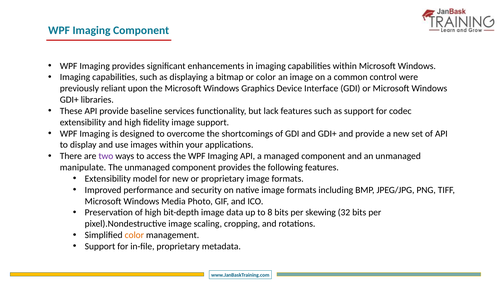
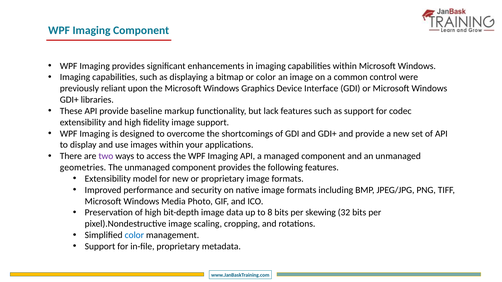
services: services -> markup (179, 111)
manipulate: manipulate -> geometries (83, 168)
color colour: orange -> blue (134, 235)
